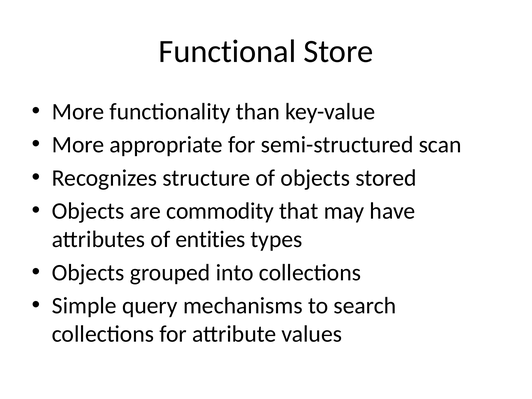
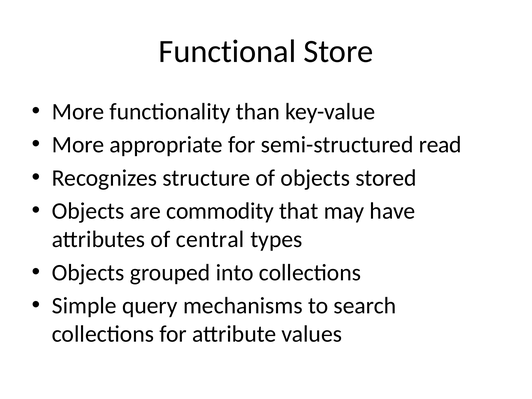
scan: scan -> read (440, 145)
entities: entities -> central (210, 239)
